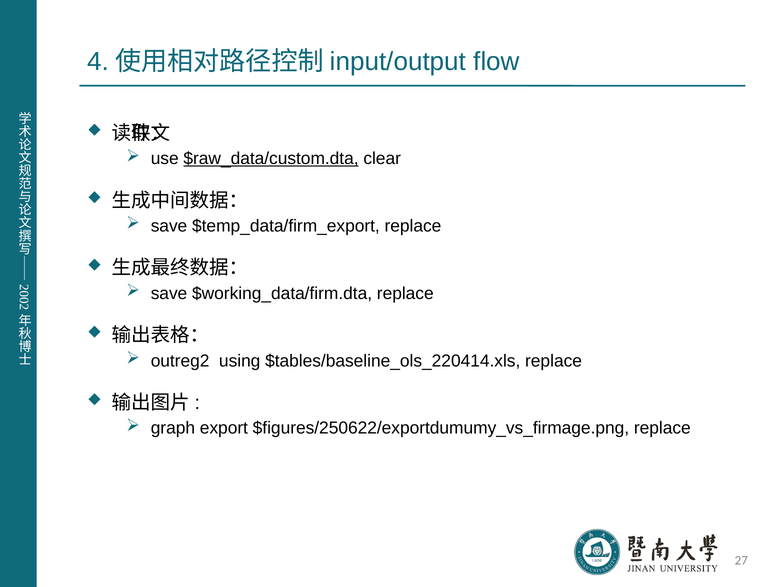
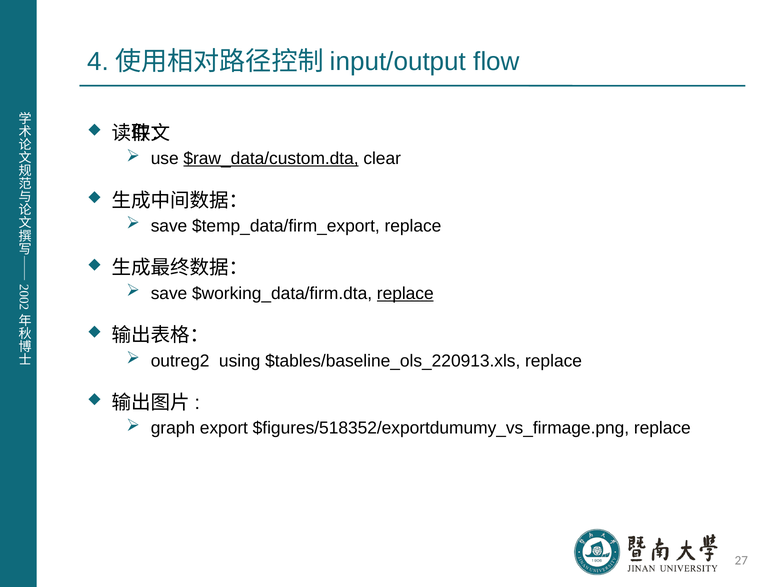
replace underline: none -> present (405, 293)
$tables/baseline_ols_220414.xls: $tables/baseline_ols_220414.xls -> $tables/baseline_ols_220913.xls (393, 361)
$figures/250622/exportdumumy_vs_firmage.png: $figures/250622/exportdumumy_vs_firmage.png -> $figures/518352/exportdumumy_vs_firmage.png (441, 428)
